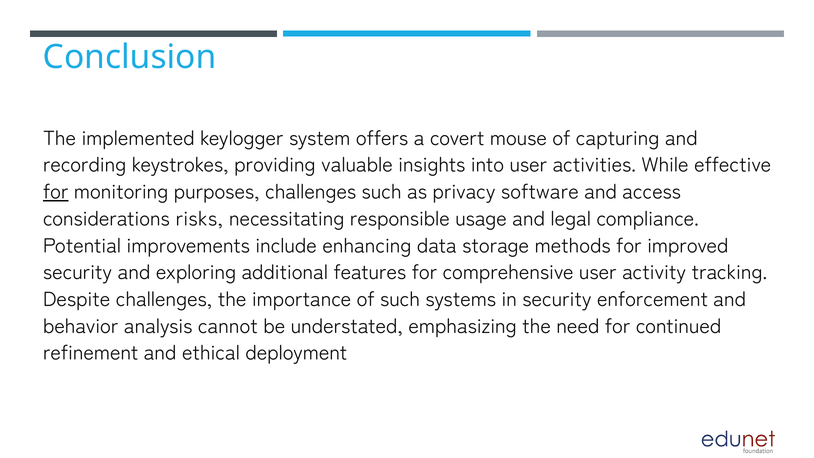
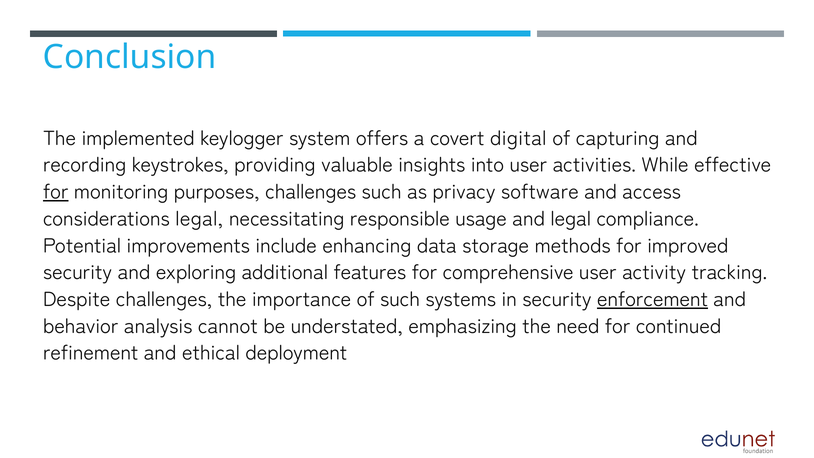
mouse: mouse -> digital (518, 138)
considerations risks: risks -> legal (199, 219)
enforcement underline: none -> present (653, 299)
